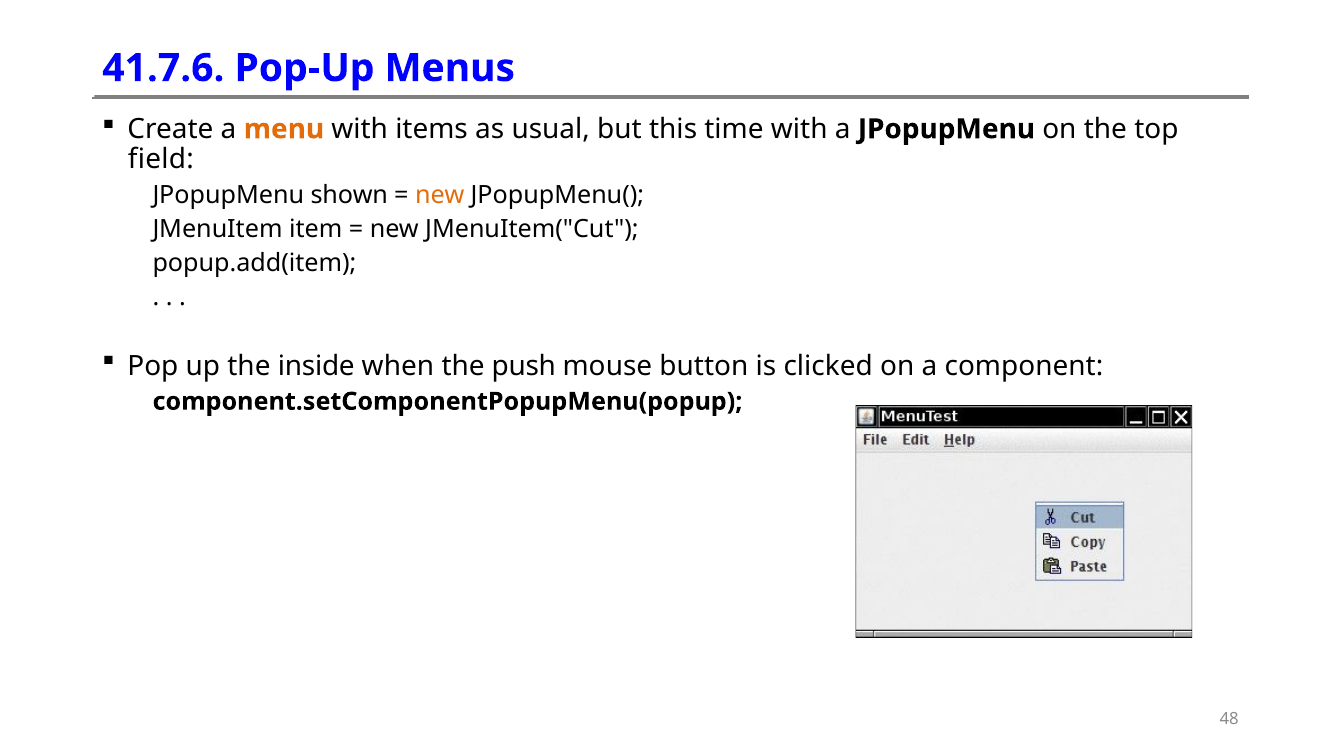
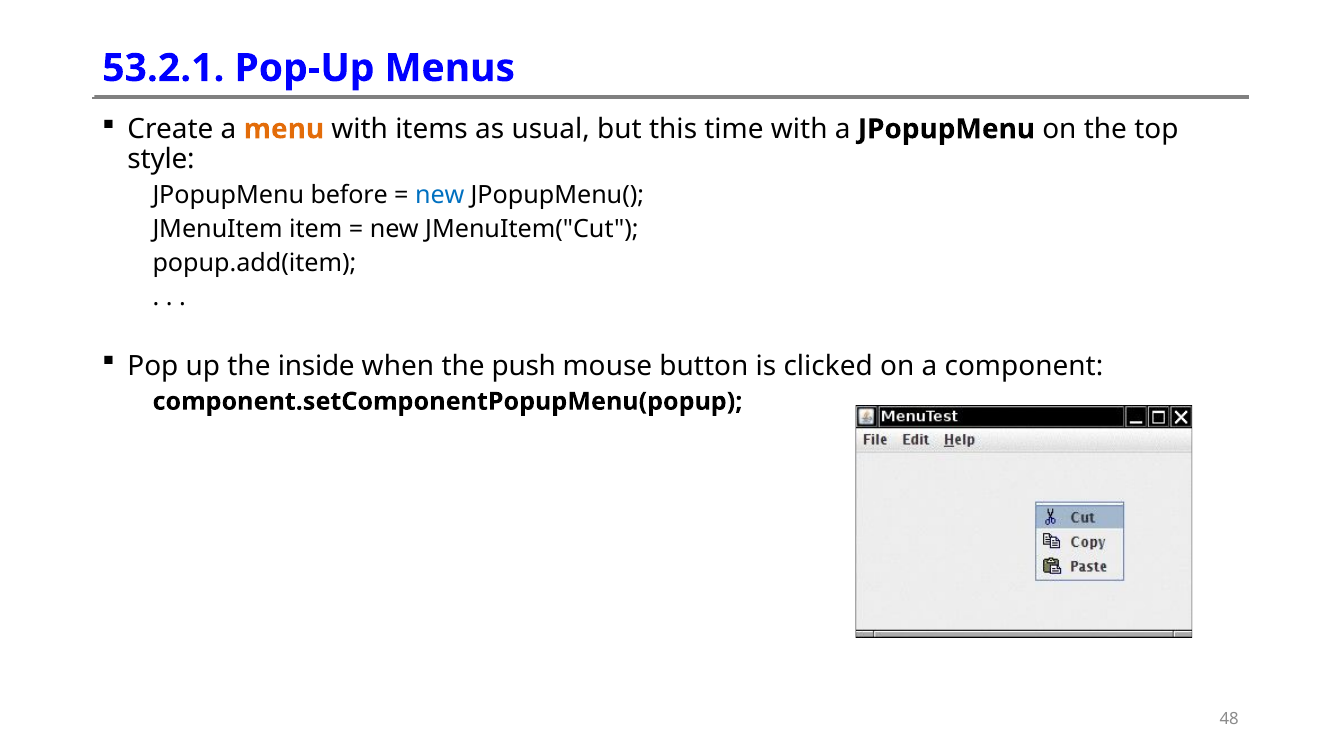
41.7.6: 41.7.6 -> 53.2.1 (163, 68)
field: field -> style (161, 159)
shown: shown -> before (349, 195)
new colour: orange -> blue (440, 195)
